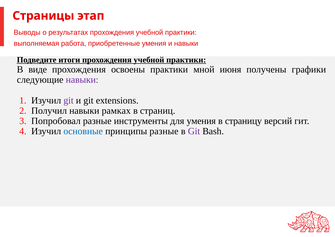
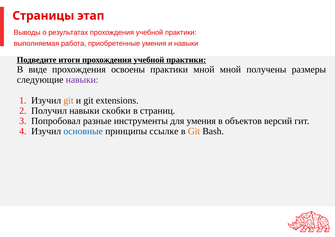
мной июня: июня -> мной (230, 69)
графики: графики -> размеры (309, 69)
git colour: purple -> orange (68, 100)
рамках: рамках -> скобки (116, 111)
страницу: страницу -> объектов (243, 121)
принципы разные: разные -> ссылке (164, 131)
Git colour: purple -> orange (194, 131)
